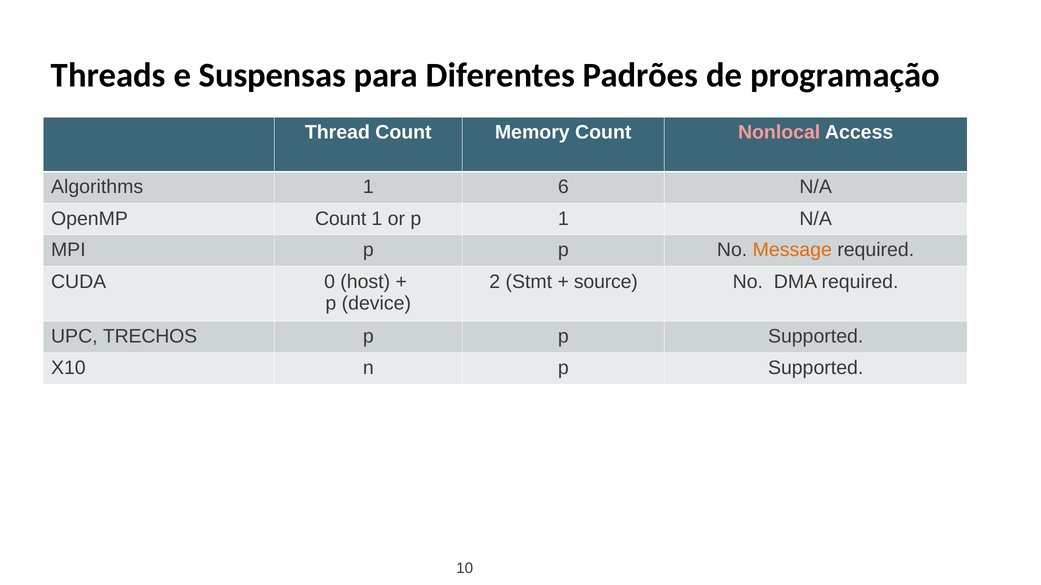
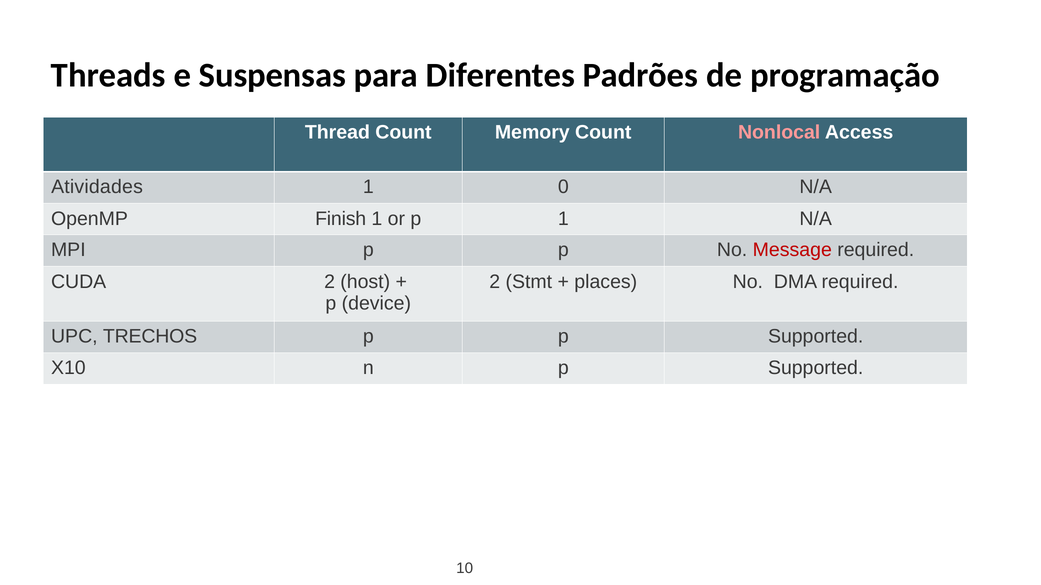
Algorithms: Algorithms -> Atividades (97, 187)
6: 6 -> 0 (563, 187)
OpenMP Count: Count -> Finish (341, 219)
Message colour: orange -> red (792, 250)
CUDA 0: 0 -> 2 (330, 282)
source: source -> places (606, 282)
